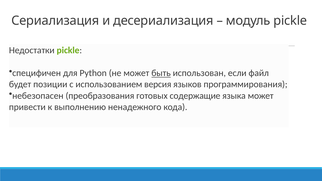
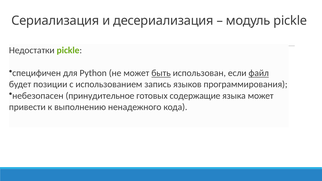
файл underline: none -> present (259, 73)
версия: версия -> запись (158, 84)
преобразования: преобразования -> принудительное (100, 96)
